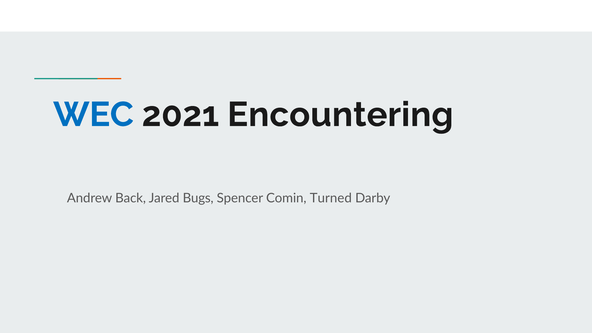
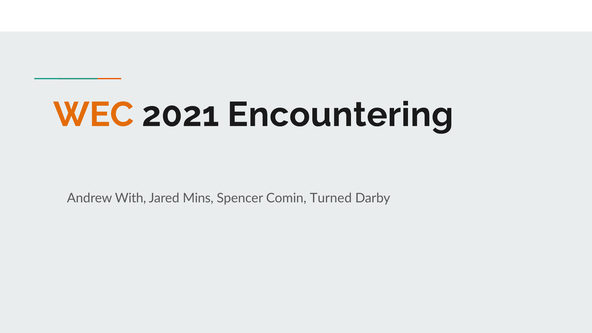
WEC colour: blue -> orange (93, 115)
Back: Back -> With (131, 198)
Bugs: Bugs -> Mins (198, 198)
